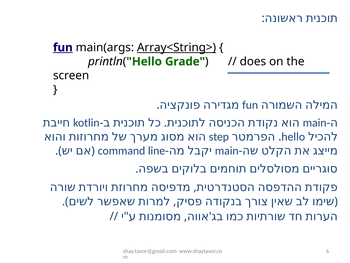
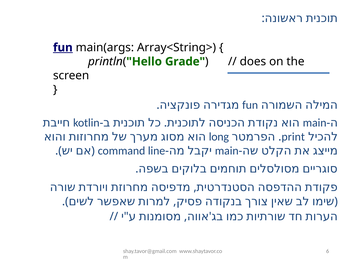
Array<String> underline: present -> none (177, 47)
step: step -> long (219, 137)
hello: hello -> print (293, 137)
